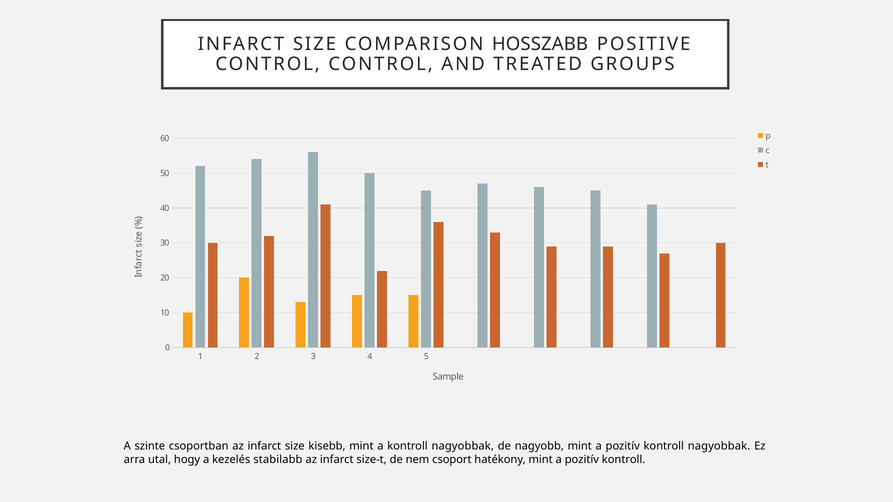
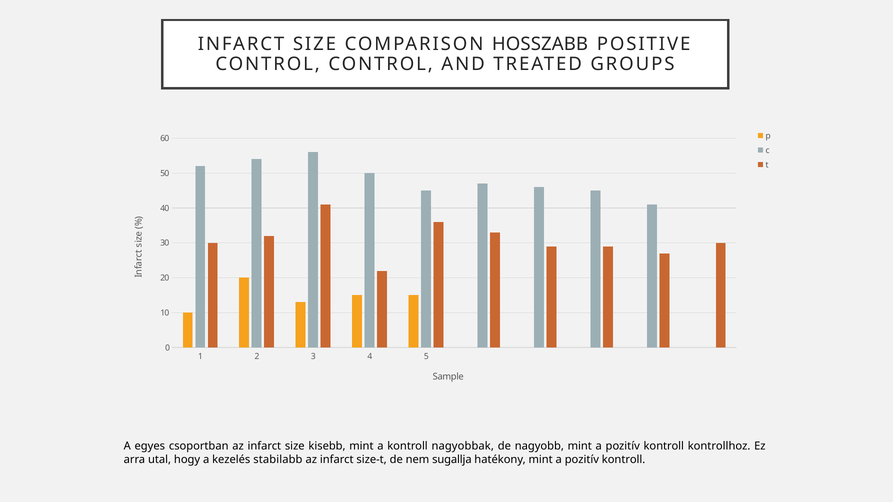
szinte: szinte -> egyes (150, 446)
pozitív kontroll nagyobbak: nagyobbak -> kontrollhoz (719, 446)
csoport: csoport -> sugallja (452, 460)
